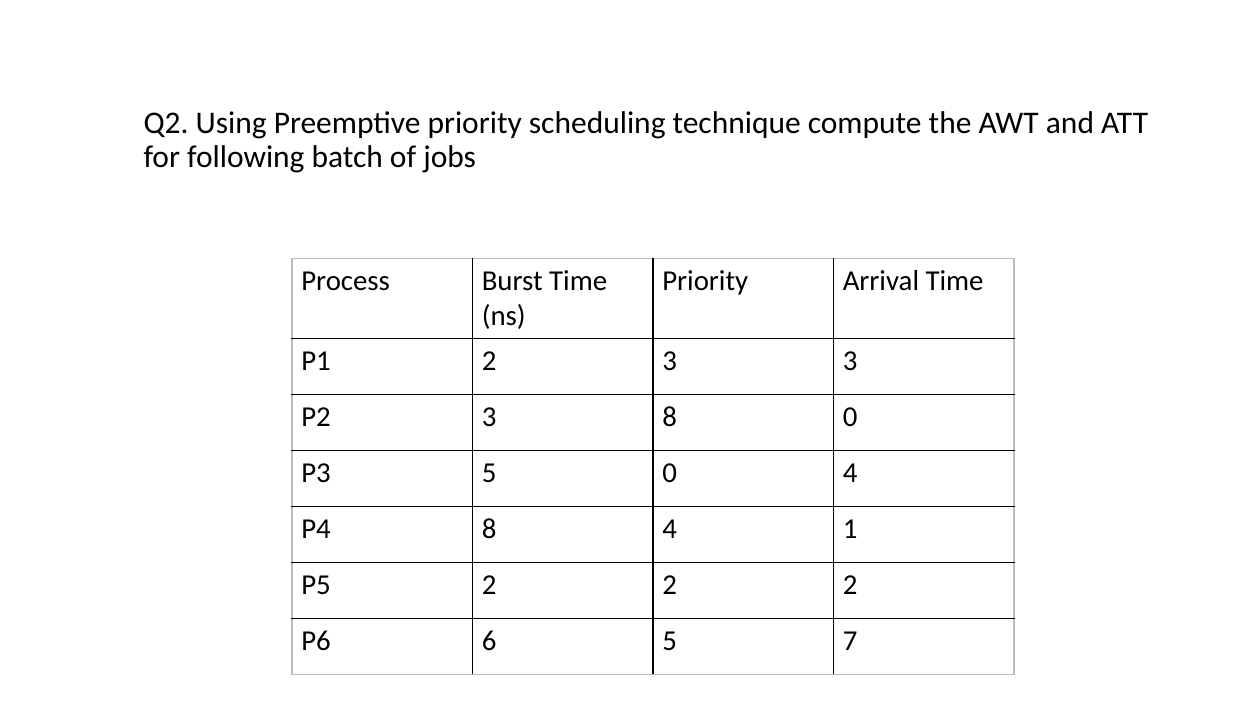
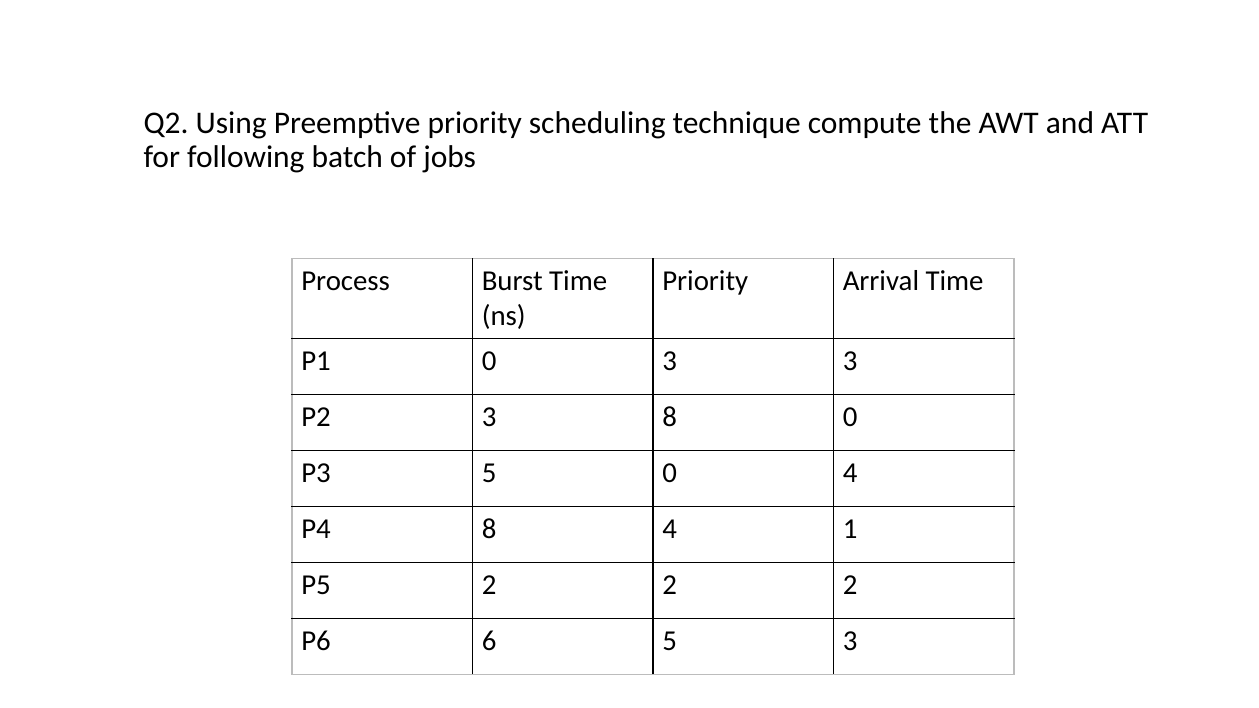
P1 2: 2 -> 0 (489, 361)
5 7: 7 -> 3 (850, 641)
